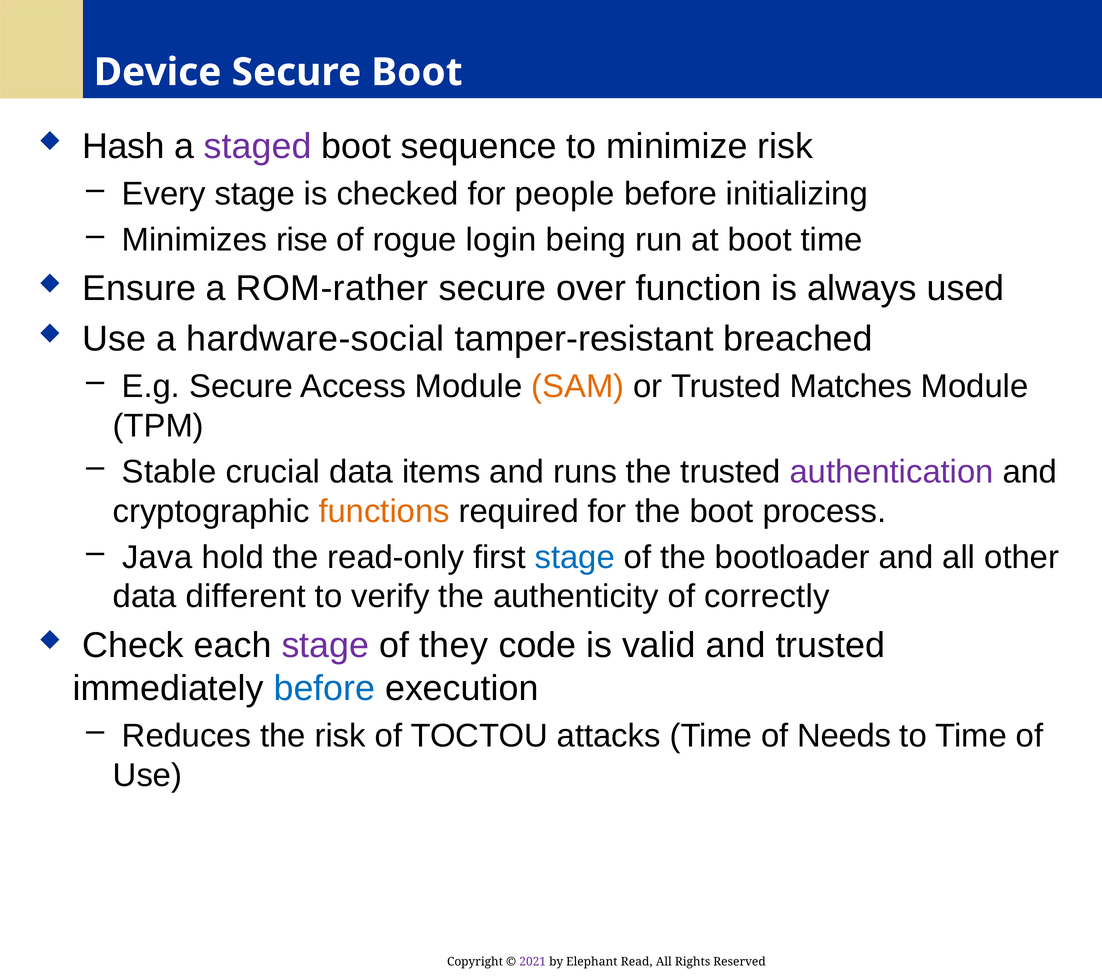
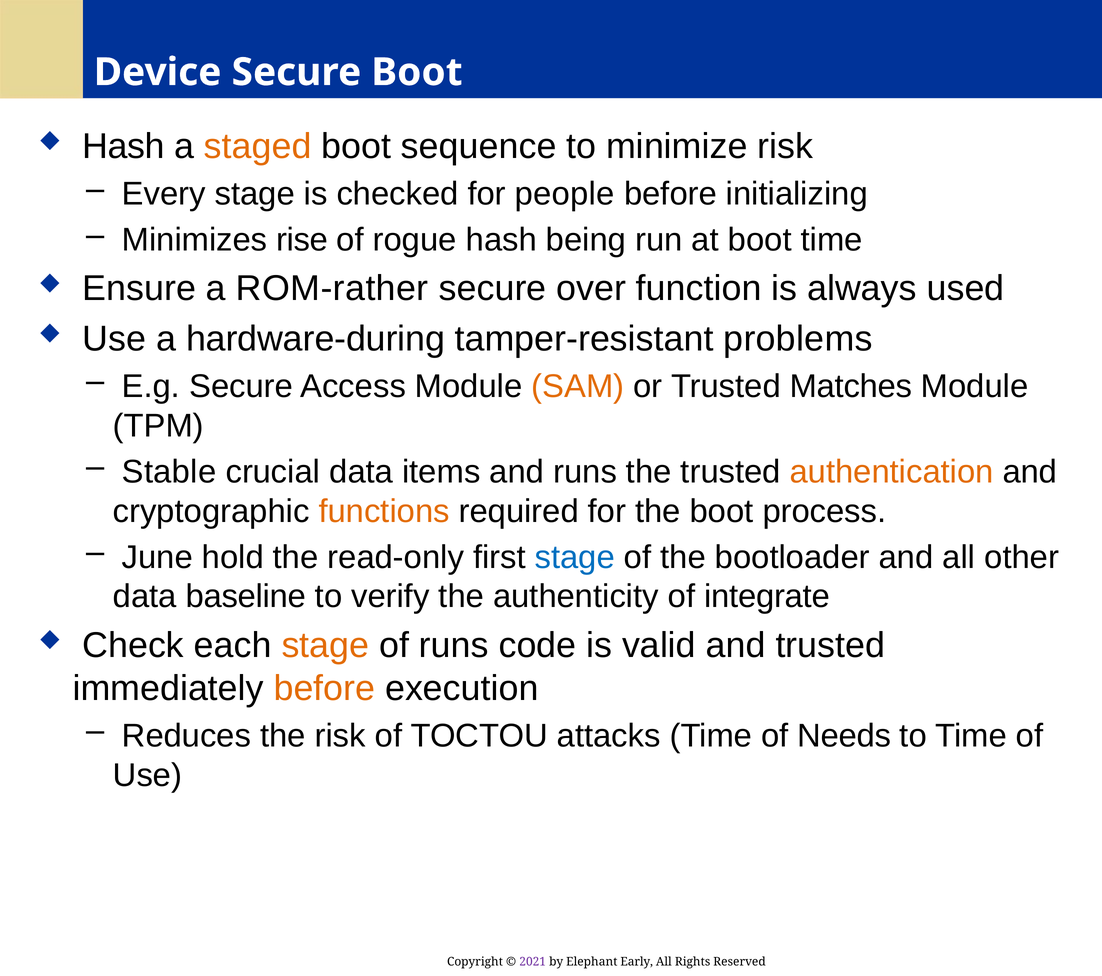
staged colour: purple -> orange (258, 146)
rogue login: login -> hash (501, 240)
hardware-social: hardware-social -> hardware-during (316, 339)
breached: breached -> problems (798, 339)
authentication colour: purple -> orange (892, 472)
Java: Java -> June (157, 557)
different: different -> baseline (246, 596)
correctly: correctly -> integrate (767, 596)
stage colour: purple -> orange (325, 645)
of they: they -> runs (454, 645)
before colour: blue -> orange (324, 688)
Read: Read -> Early (637, 962)
